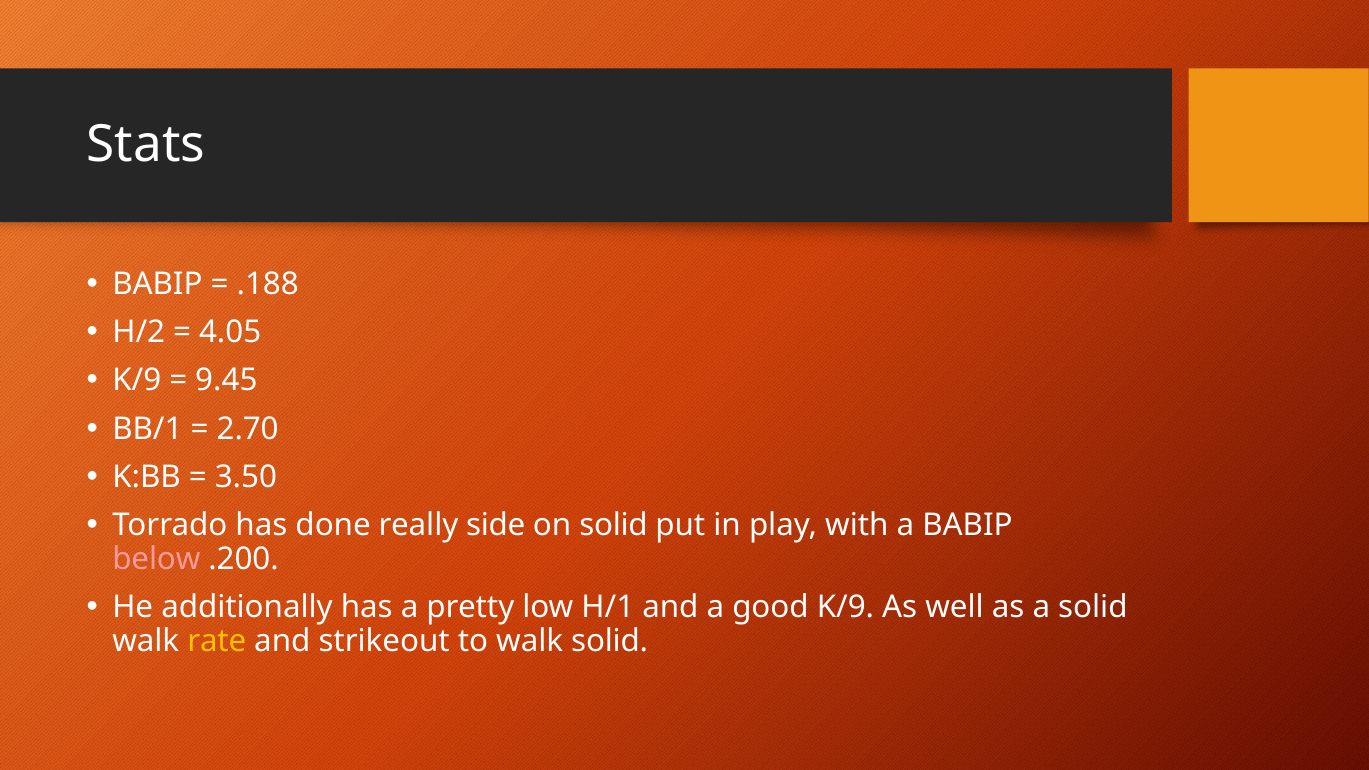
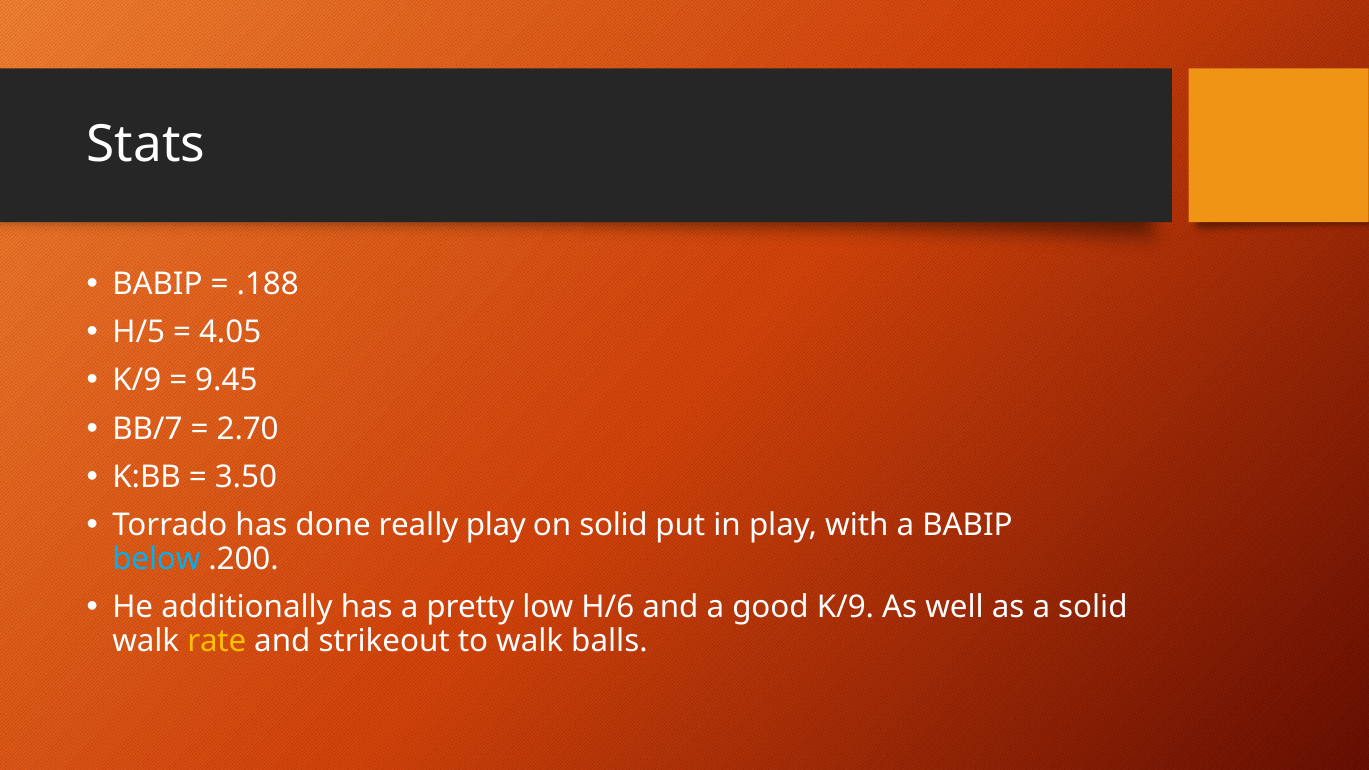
H/2: H/2 -> H/5 (139, 332)
BB/1: BB/1 -> BB/7 (147, 429)
really side: side -> play (496, 525)
below colour: pink -> light blue (156, 559)
H/1: H/1 -> H/6 (608, 607)
walk solid: solid -> balls (609, 641)
